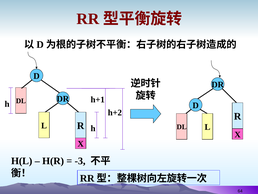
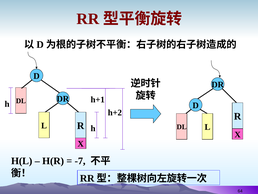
-3: -3 -> -7 (80, 161)
